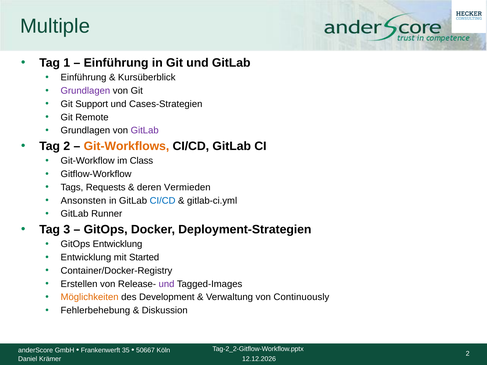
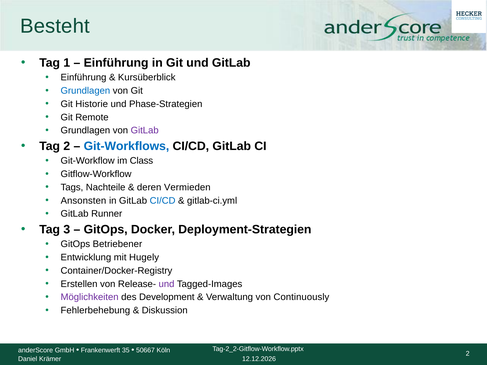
Multiple: Multiple -> Besteht (55, 26)
Grundlagen colour: purple -> blue (85, 91)
Support: Support -> Historie (92, 104)
Cases-Strategien: Cases-Strategien -> Phase-Strategien (166, 104)
Git-Workflows colour: orange -> blue (126, 146)
Requests: Requests -> Nachteile (106, 187)
GitOps Entwicklung: Entwicklung -> Betriebener (117, 244)
Started: Started -> Hugely (144, 258)
Möglichkeiten colour: orange -> purple (90, 297)
